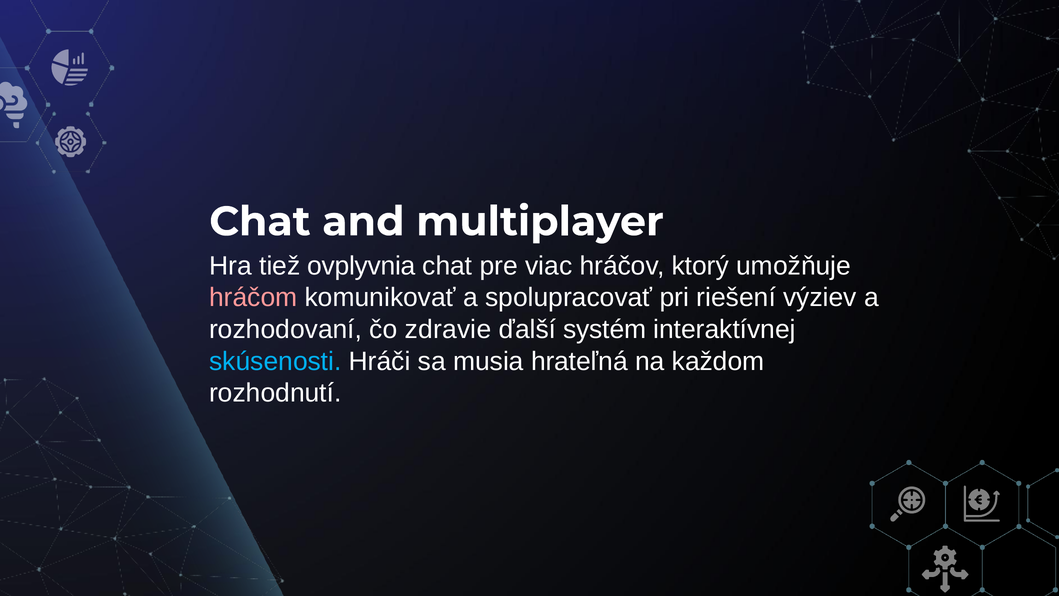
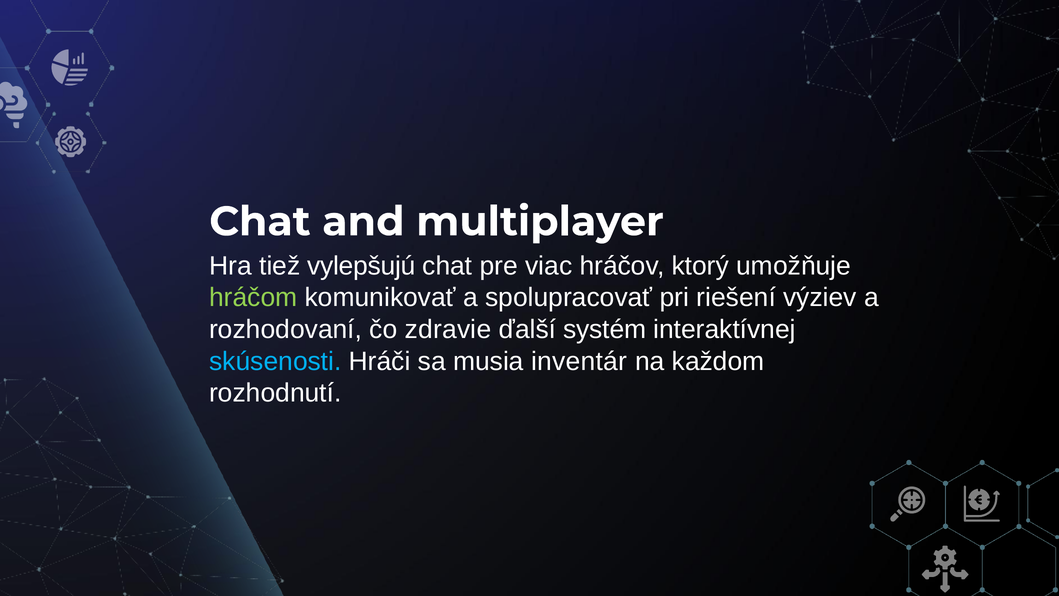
ovplyvnia: ovplyvnia -> vylepšujú (361, 266)
hráčom colour: pink -> light green (253, 298)
hrateľná: hrateľná -> inventár (579, 361)
